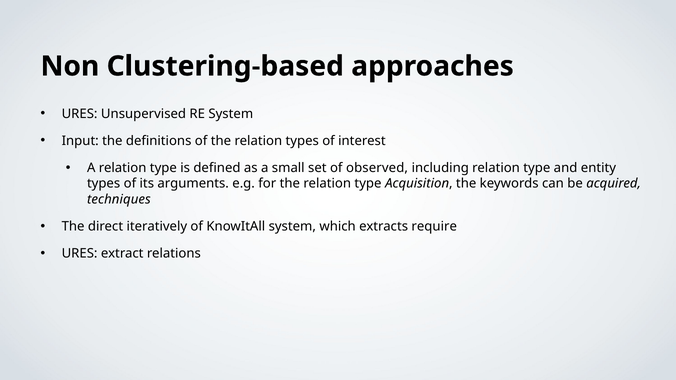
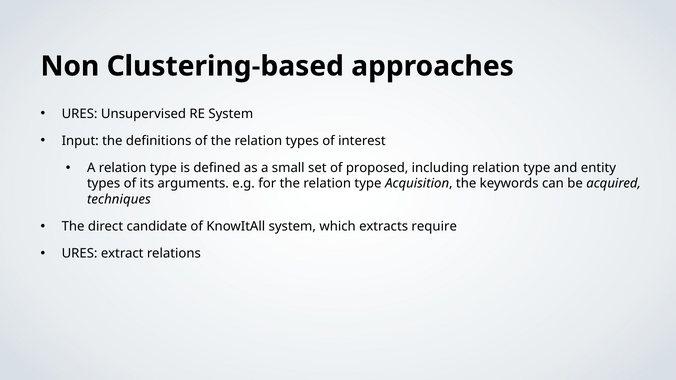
observed: observed -> proposed (377, 168)
iteratively: iteratively -> candidate (157, 227)
